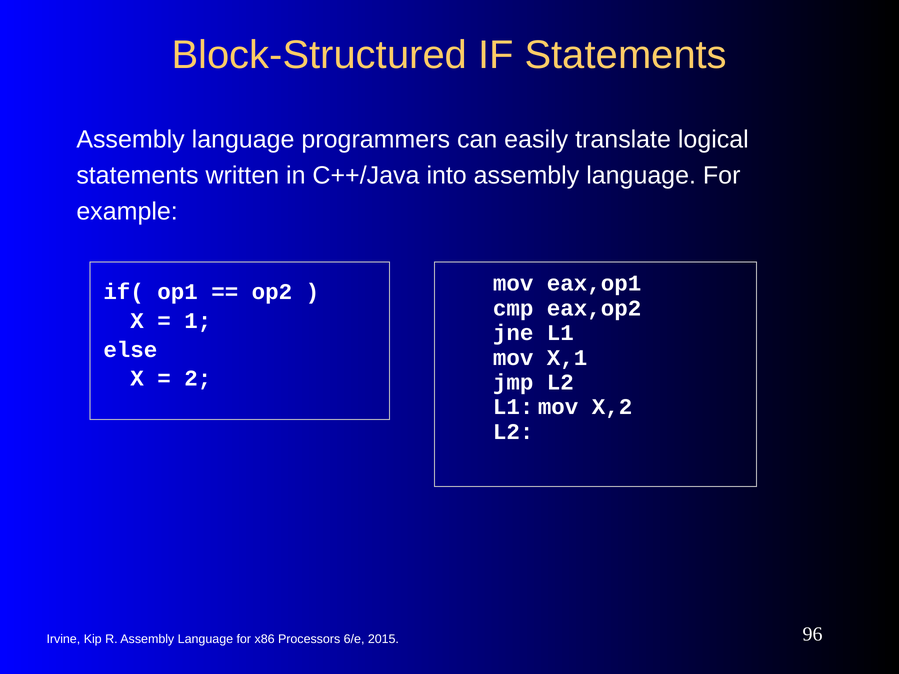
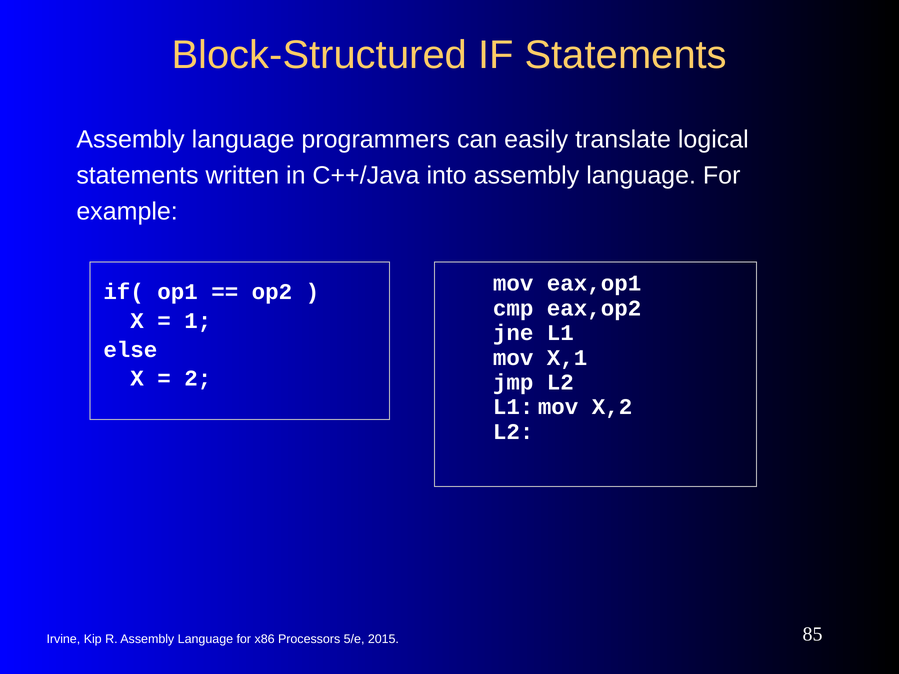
6/e: 6/e -> 5/e (354, 639)
96: 96 -> 85 (813, 634)
